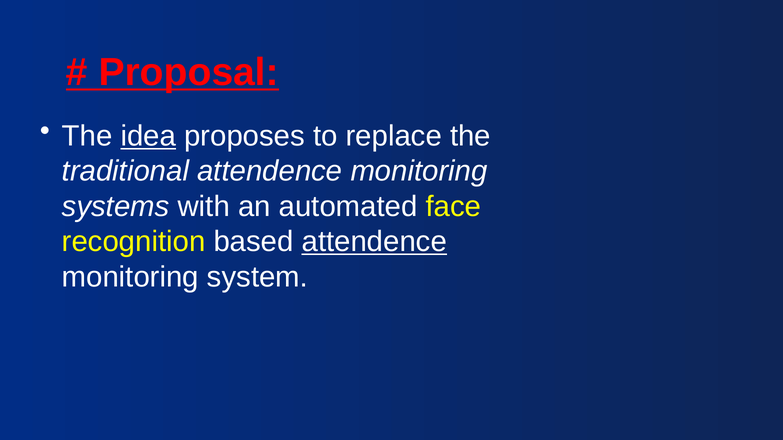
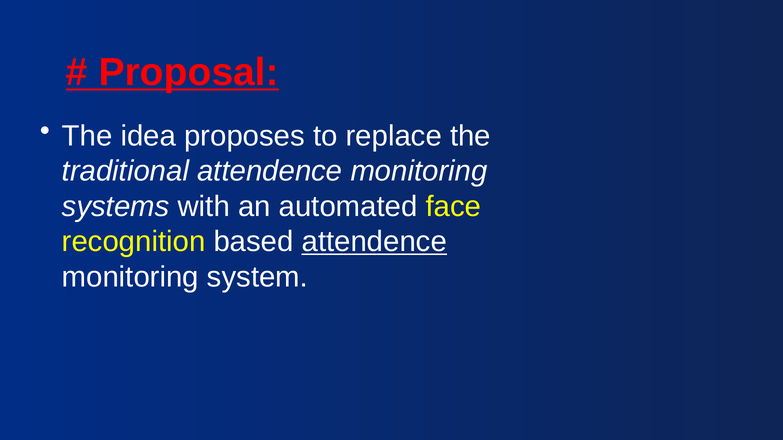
idea underline: present -> none (148, 136)
